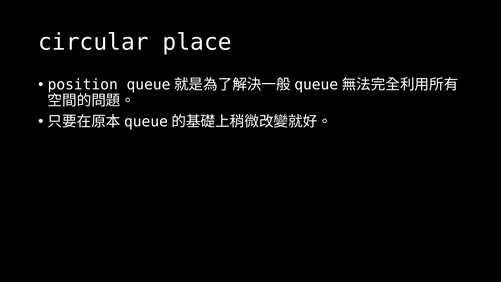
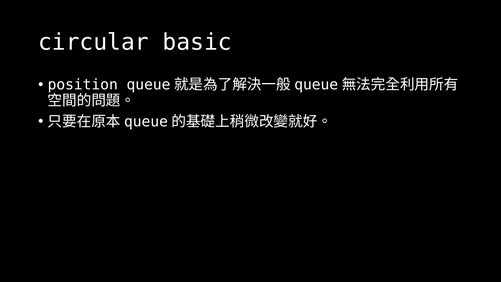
place: place -> basic (197, 42)
